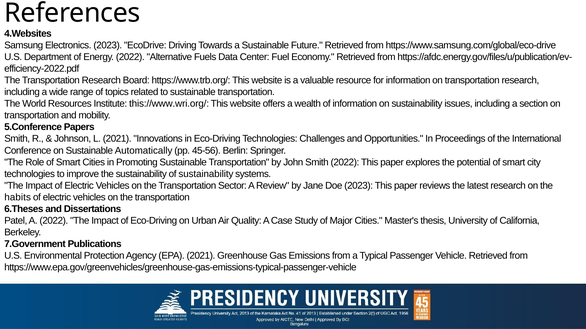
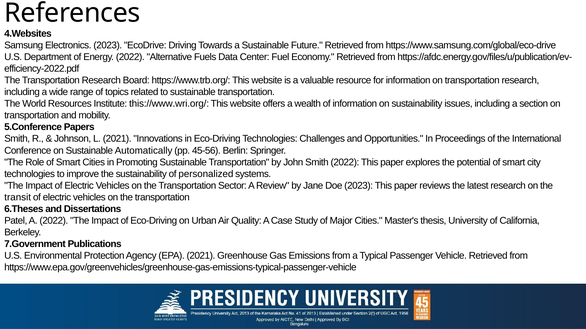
of sustainability: sustainability -> personalized (206, 174)
habits: habits -> transit (18, 198)
